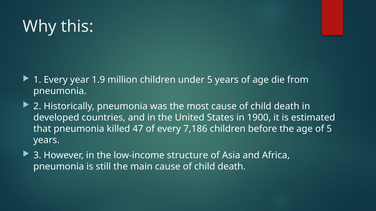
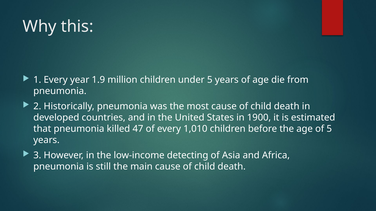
7,186: 7,186 -> 1,010 (195, 129)
structure: structure -> detecting (188, 156)
